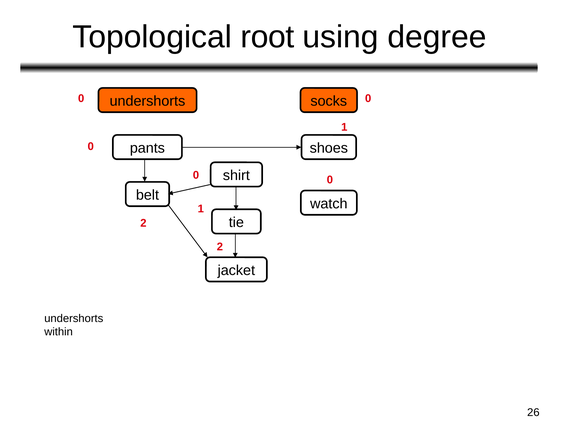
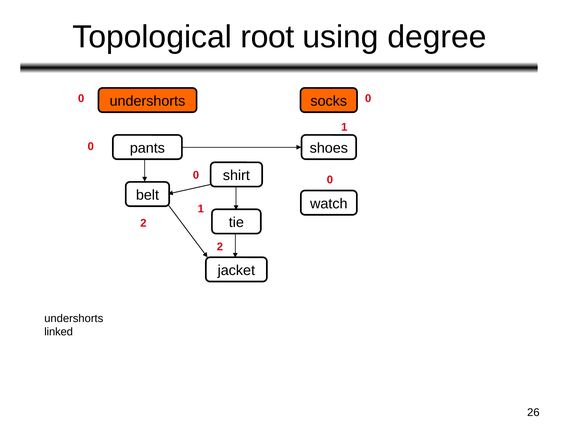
within: within -> linked (59, 332)
